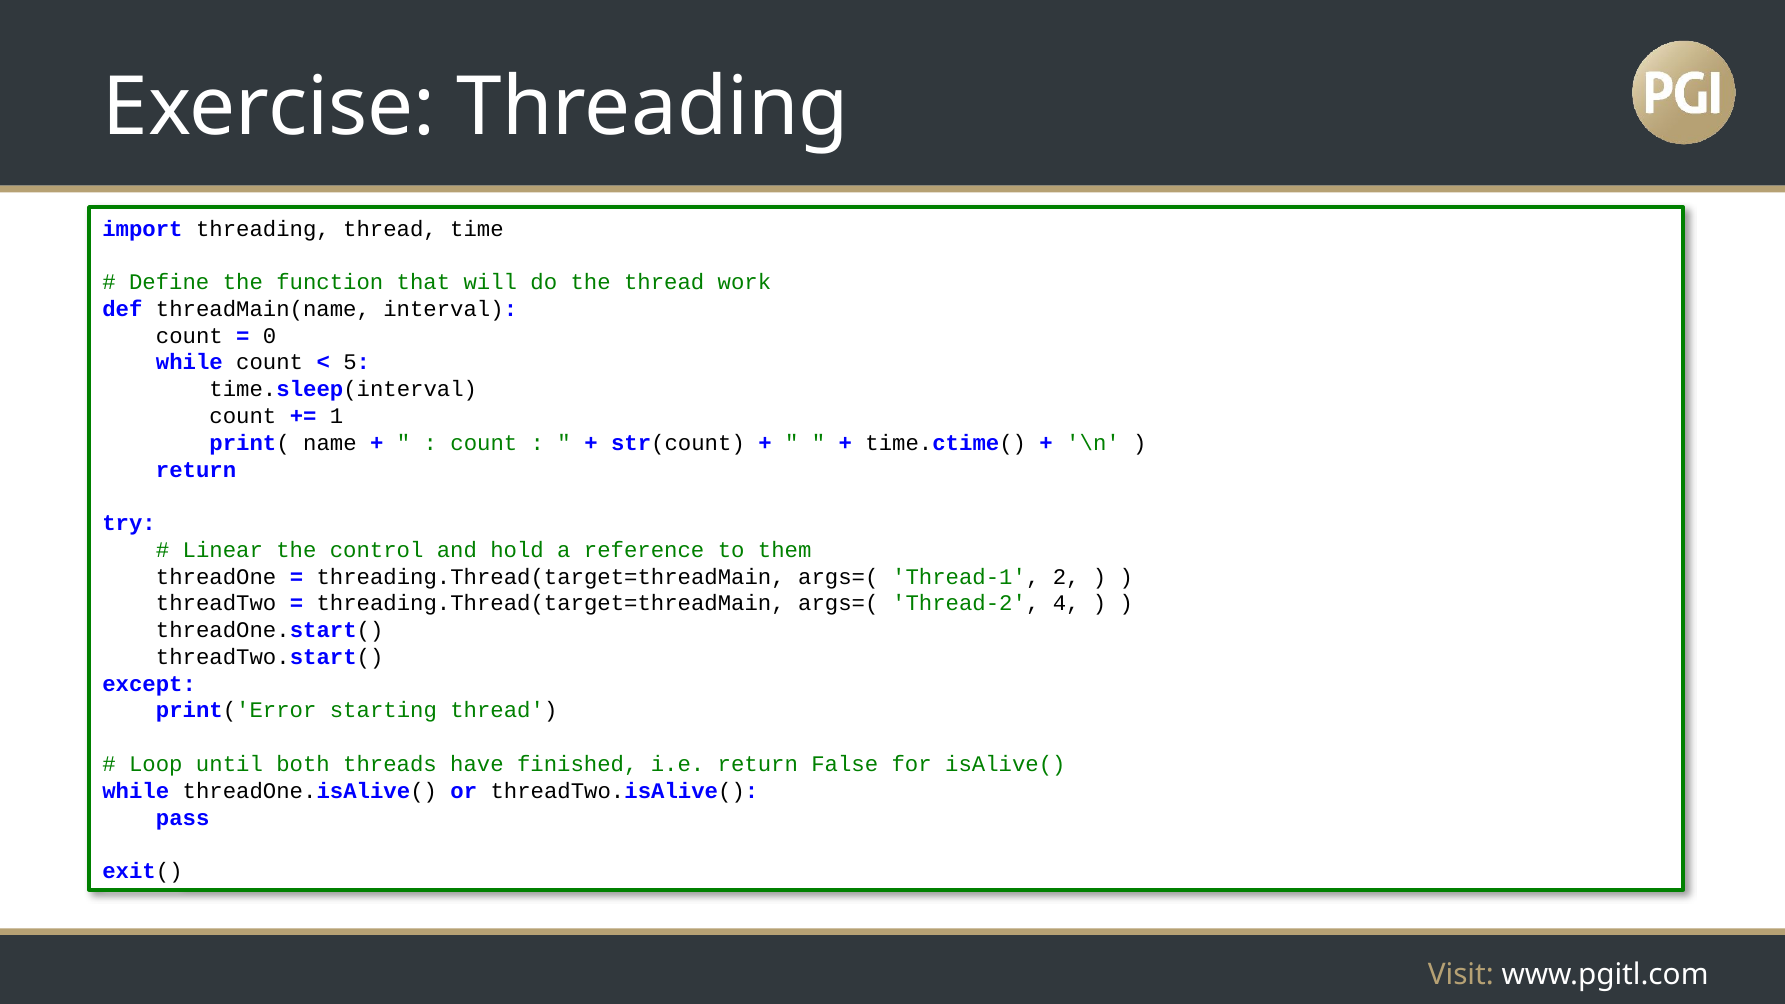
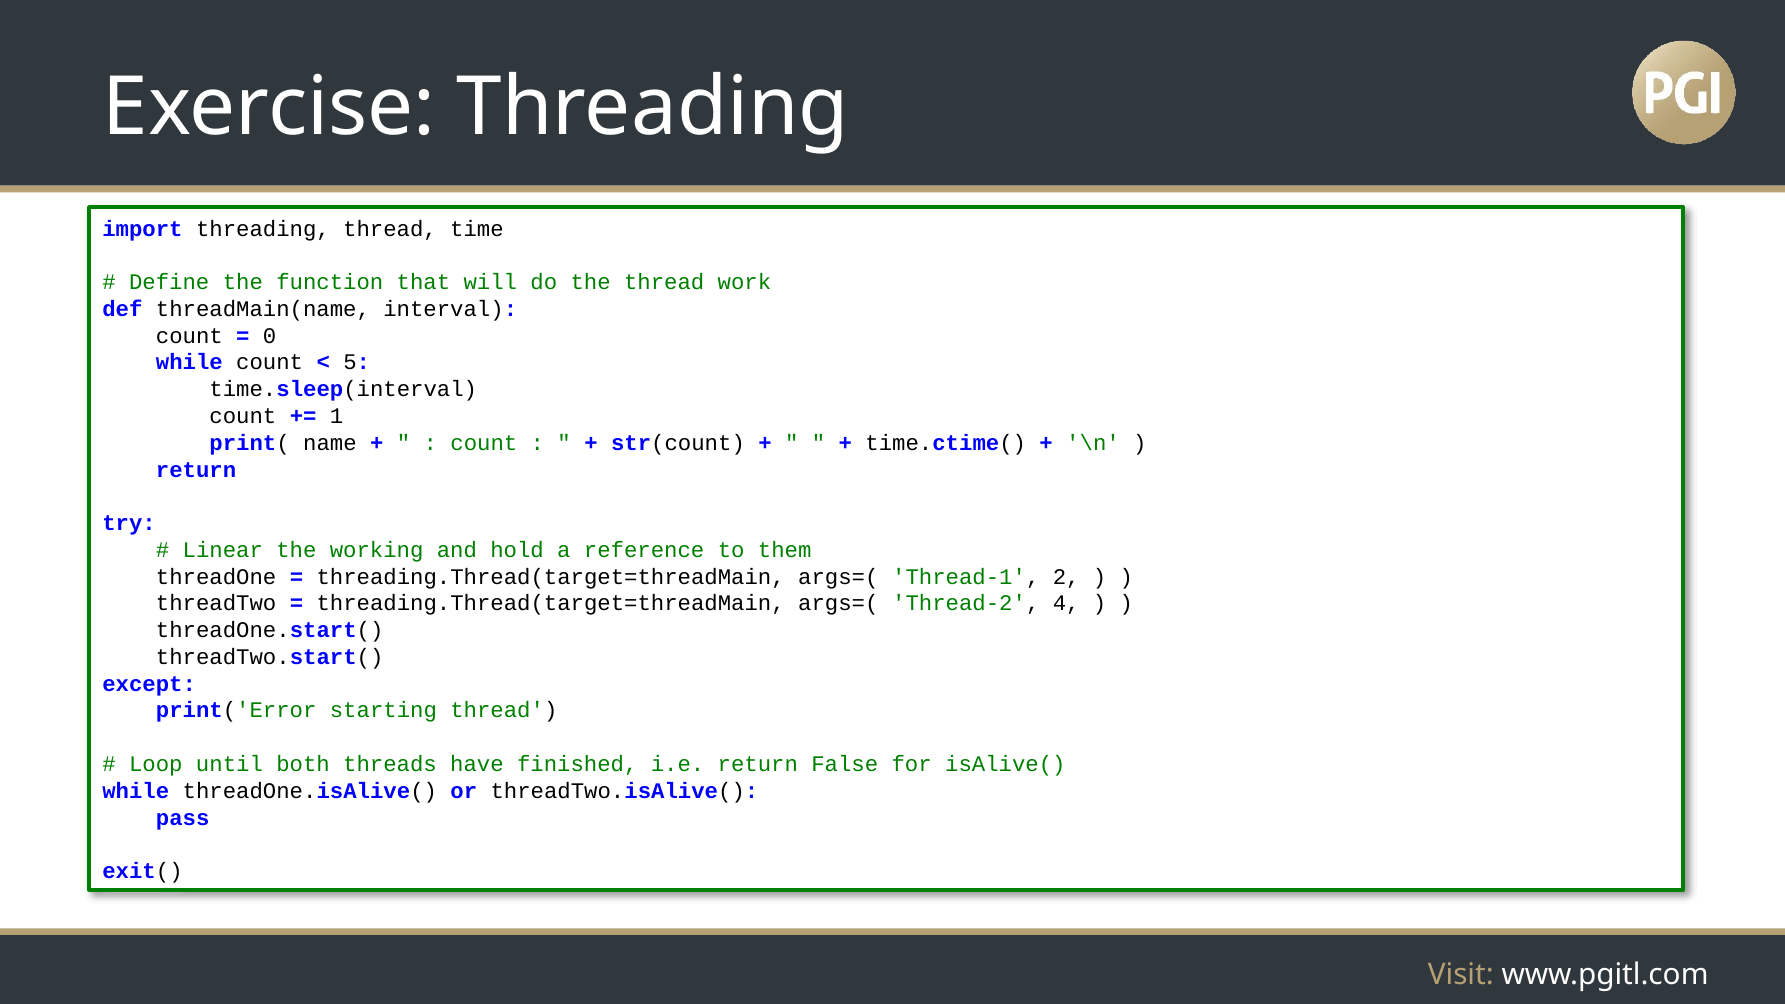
control: control -> working (377, 550)
